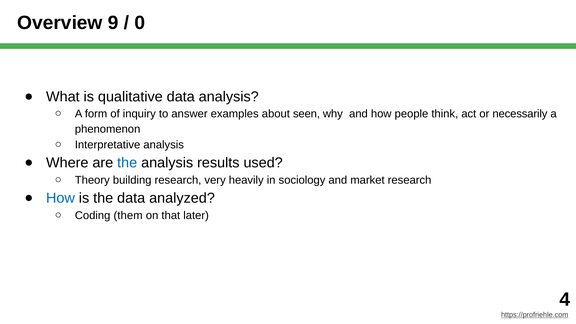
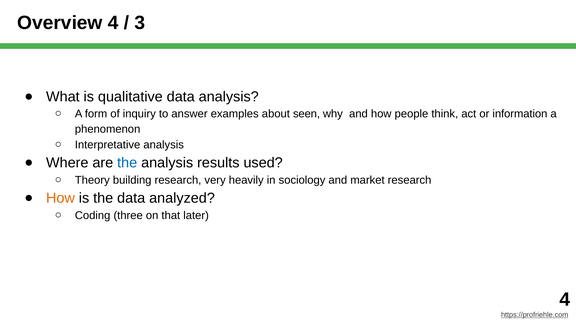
Overview 9: 9 -> 4 (113, 23)
0: 0 -> 3 (140, 23)
necessarily: necessarily -> information (520, 114)
How colour: blue -> orange (60, 198)
them: them -> three (128, 215)
